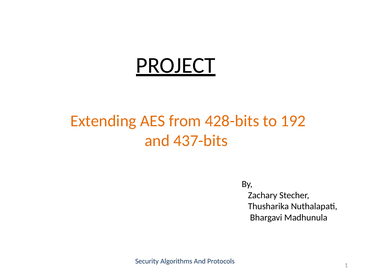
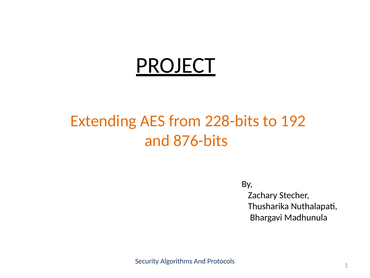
428-bits: 428-bits -> 228-bits (232, 121)
437-bits: 437-bits -> 876-bits (201, 141)
